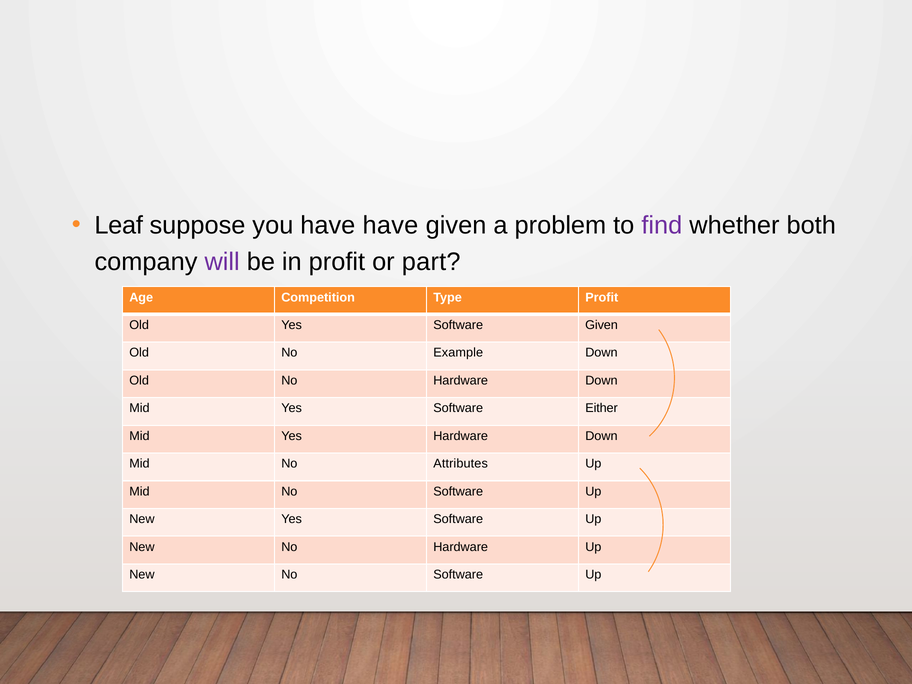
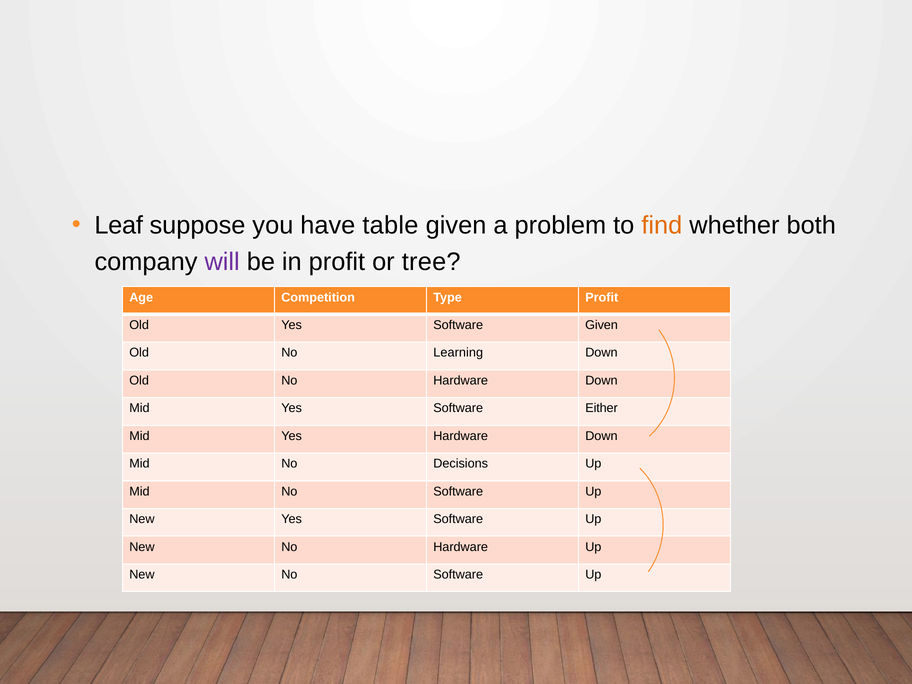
have have: have -> table (390, 225)
find colour: purple -> orange (662, 225)
part: part -> tree (431, 262)
Example: Example -> Learning (458, 353)
Attributes: Attributes -> Decisions (461, 464)
